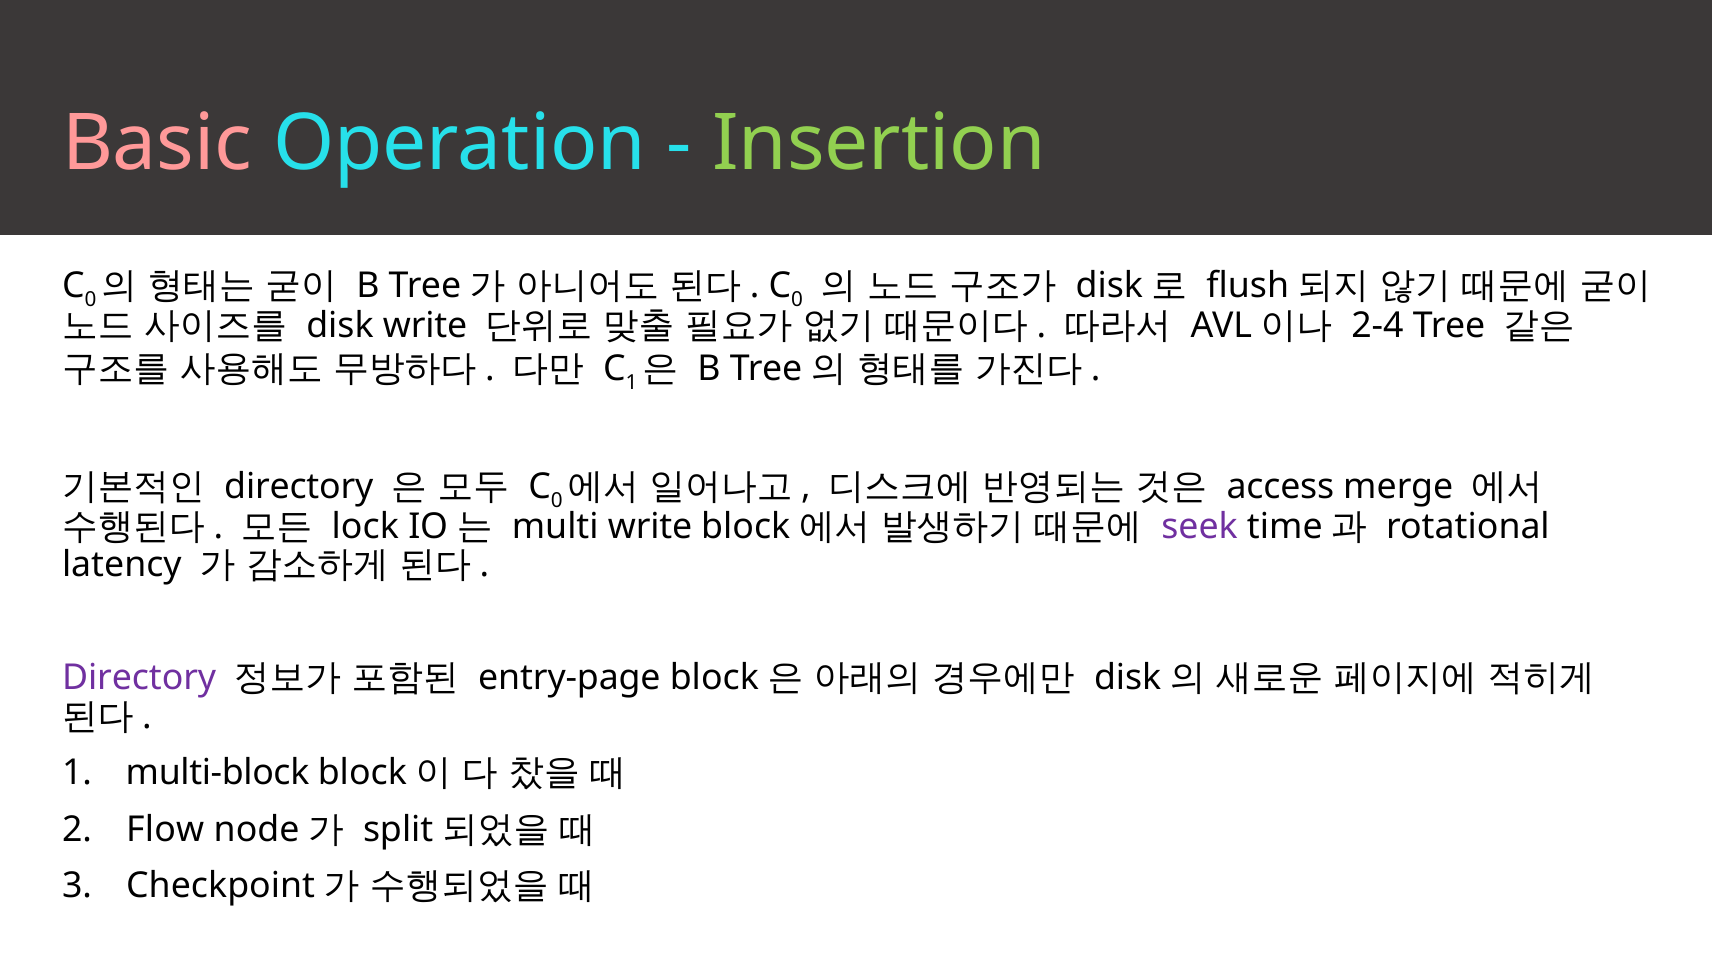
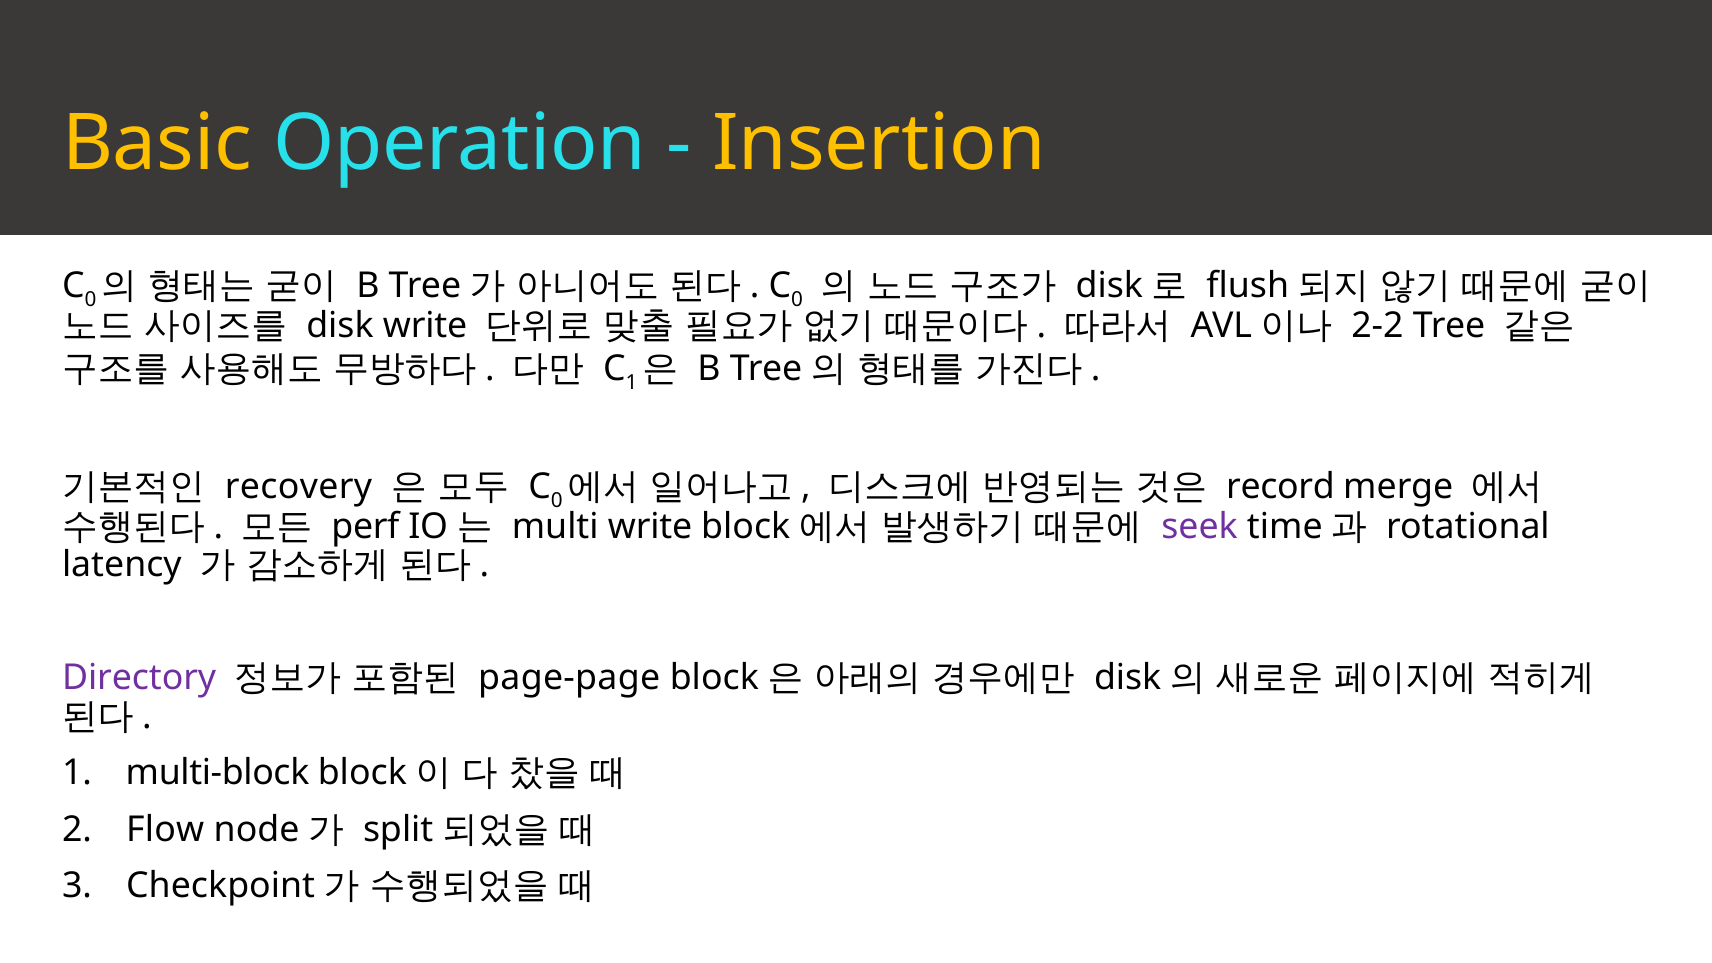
Basic colour: pink -> yellow (157, 144)
Insertion colour: light green -> yellow (879, 144)
2-4: 2-4 -> 2-2 (1377, 326)
directory: directory -> recovery (299, 487)
access: access -> record (1280, 487)
lock: lock -> perf (365, 526)
entry-page: entry-page -> page-page (569, 678)
